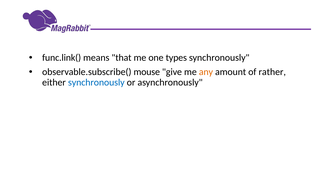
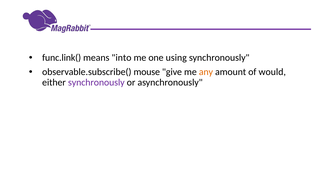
that: that -> into (121, 58)
types: types -> using (176, 58)
rather: rather -> would (272, 72)
synchronously colour: blue -> purple (96, 82)
